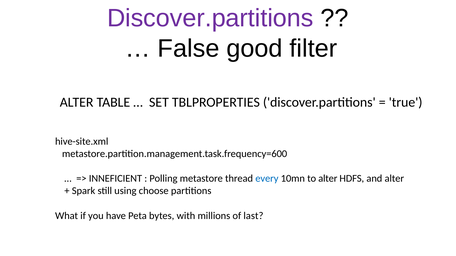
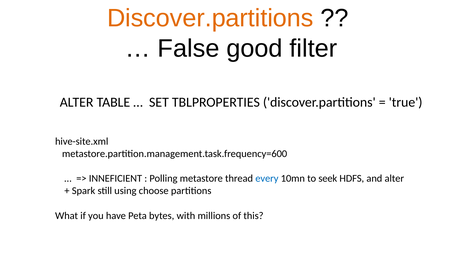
Discover.partitions colour: purple -> orange (210, 18)
to alter: alter -> seek (328, 179)
last: last -> this (253, 216)
